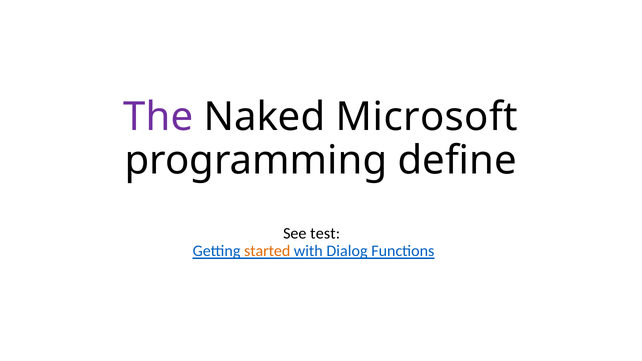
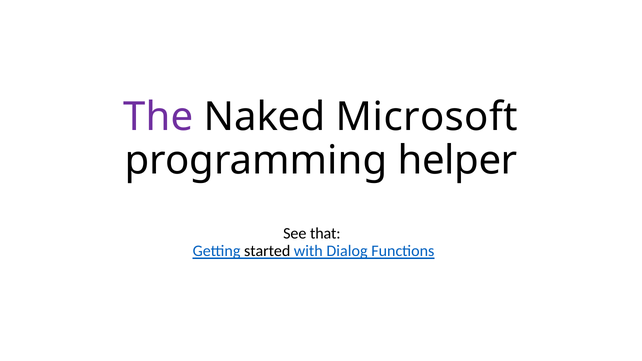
define: define -> helper (458, 160)
test: test -> that (325, 234)
started colour: orange -> black (267, 251)
